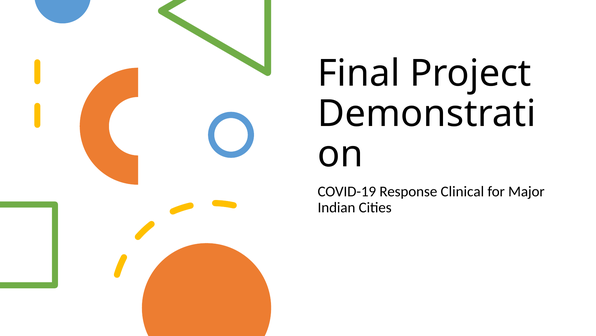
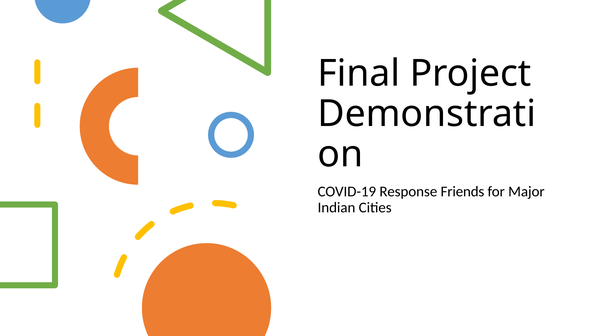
Clinical: Clinical -> Friends (462, 191)
